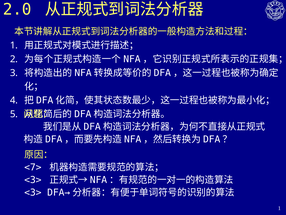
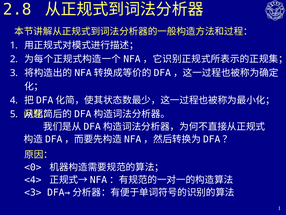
2.0: 2.0 -> 2.8 (17, 9)
<7>: <7> -> <0> (33, 167)
<3>: <3> -> <4> (33, 179)
